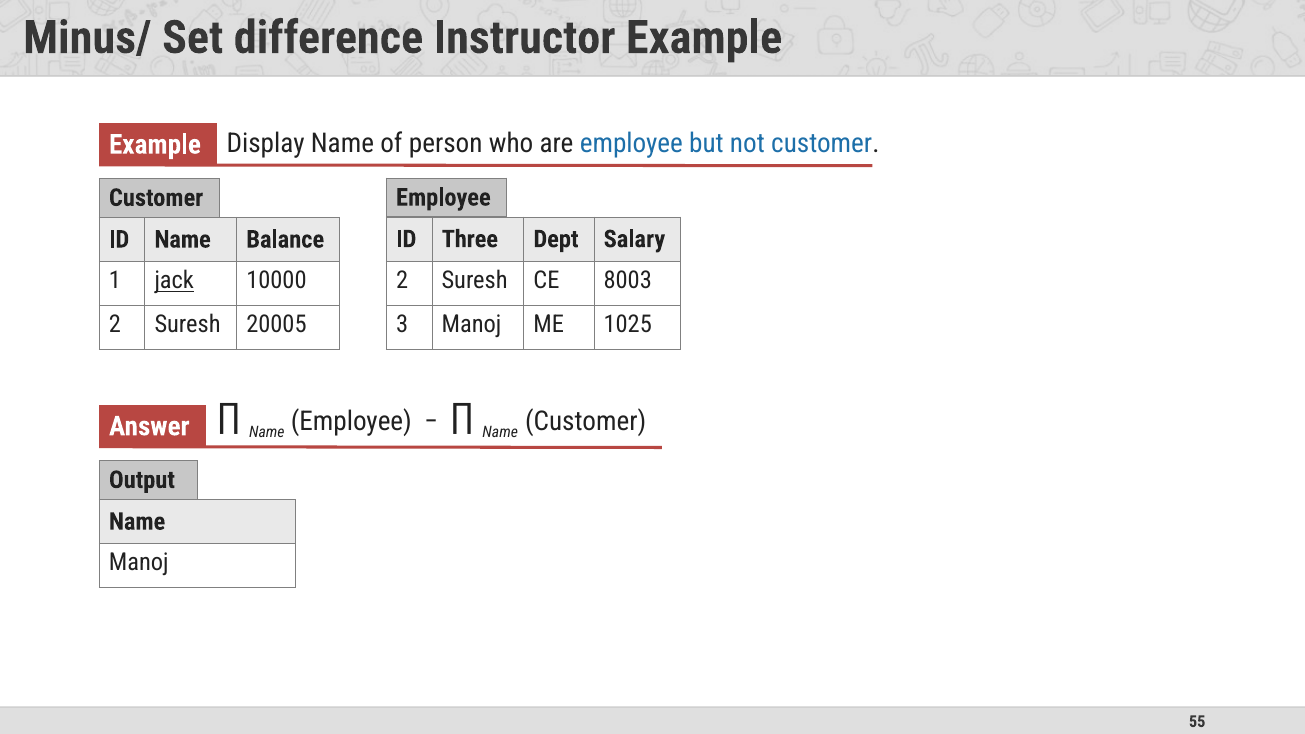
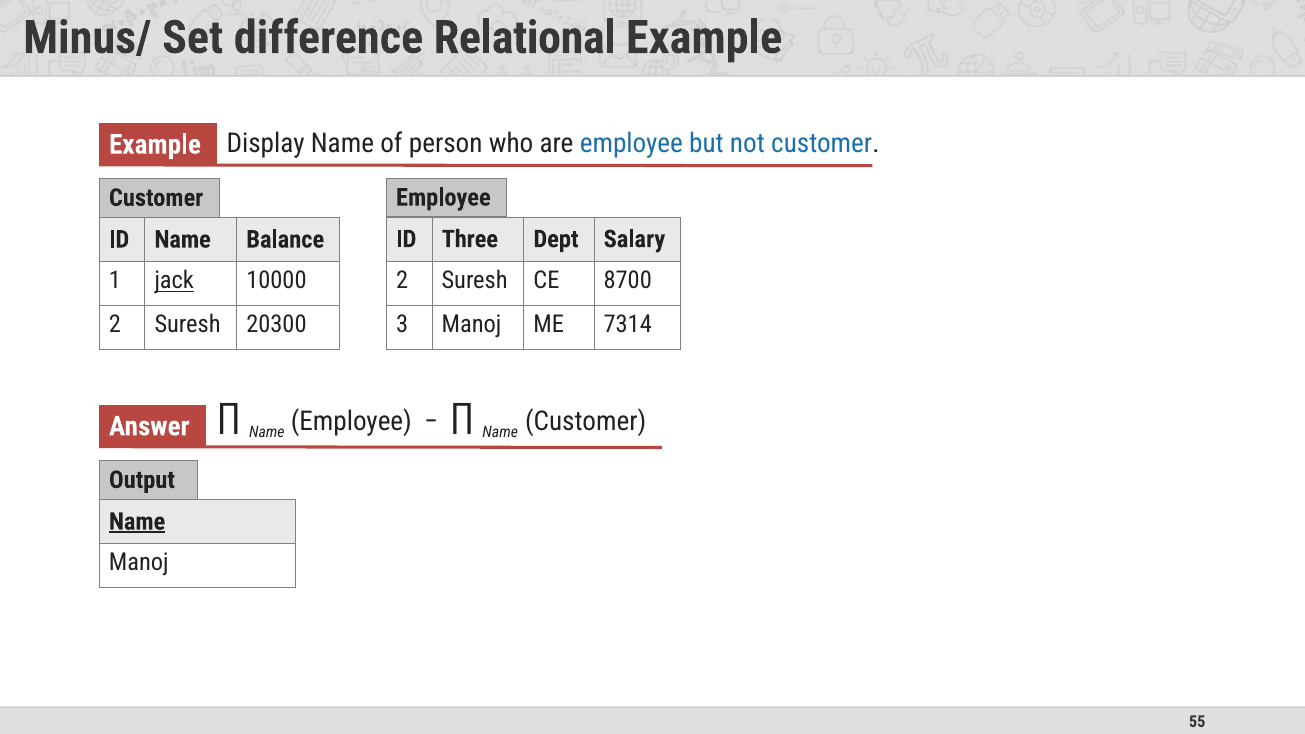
Instructor: Instructor -> Relational (525, 38)
8003: 8003 -> 8700 (628, 280)
1025: 1025 -> 7314 (628, 324)
20005: 20005 -> 20300 (276, 325)
Name underline: none -> present (137, 522)
